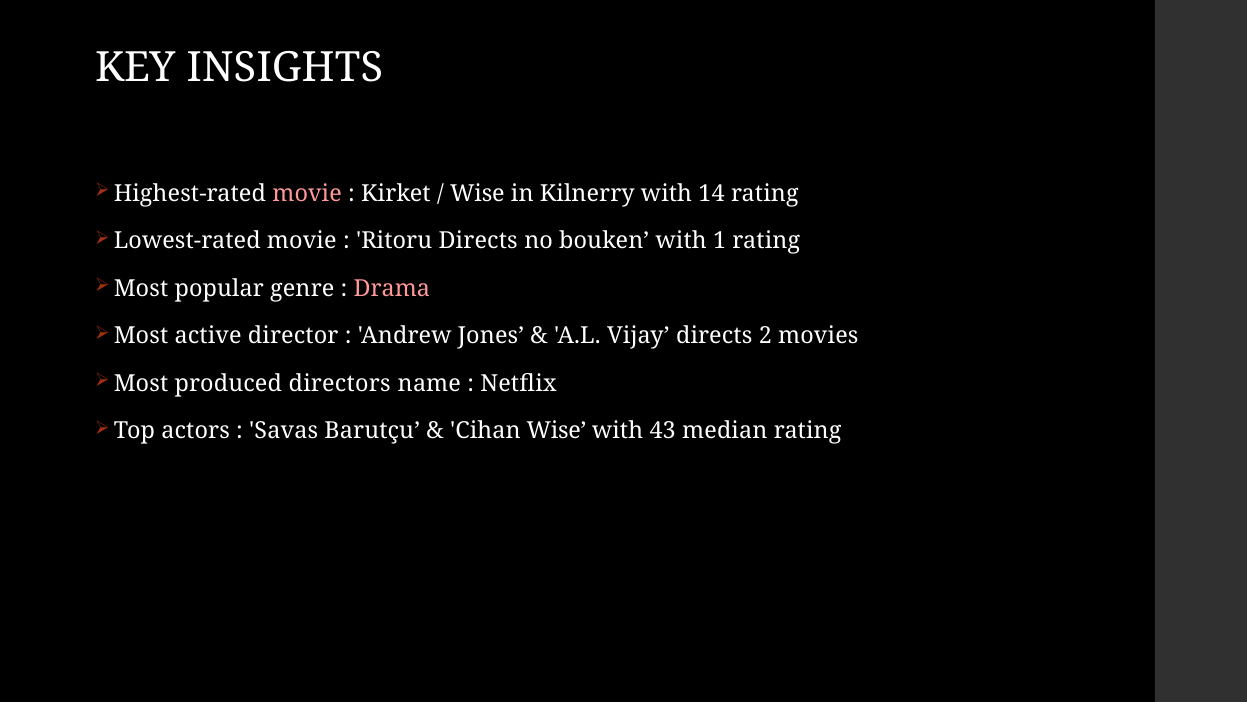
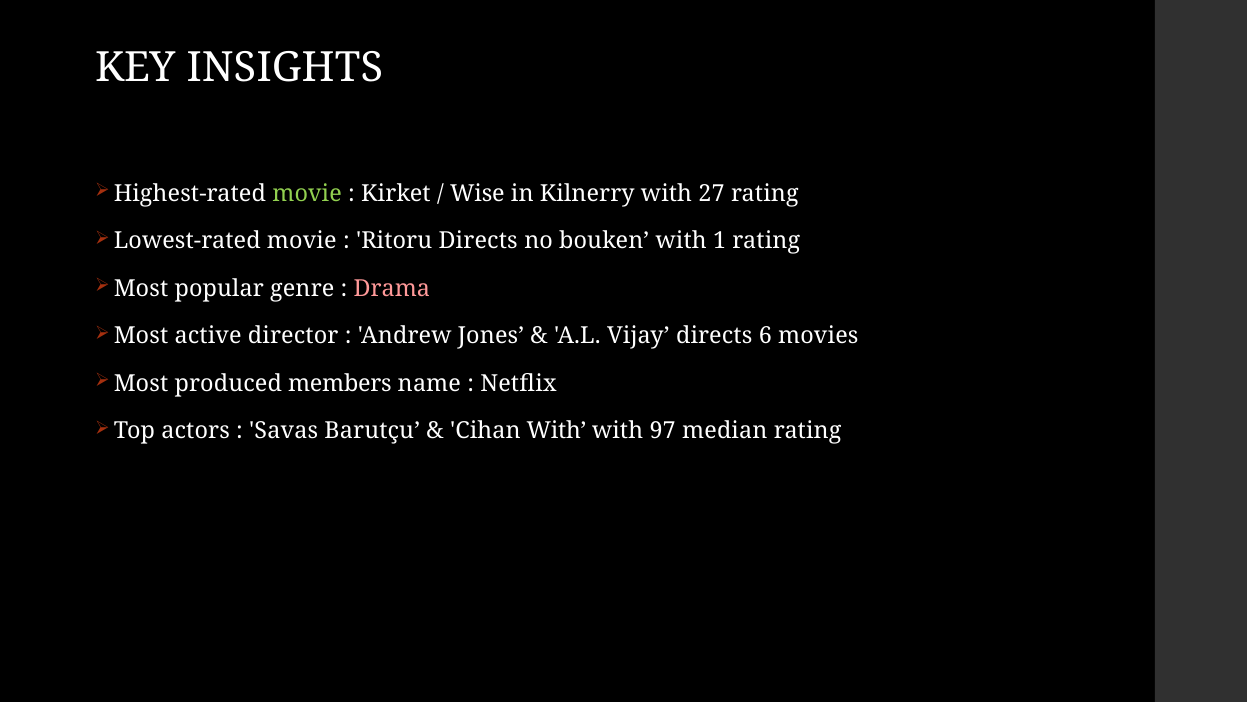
movie colour: pink -> light green (307, 193)
14: 14 -> 27 (712, 193)
2: 2 -> 6 (765, 336)
directors: directors -> members (340, 383)
Cihan Wise: Wise -> With (557, 430)
43: 43 -> 97 (663, 430)
